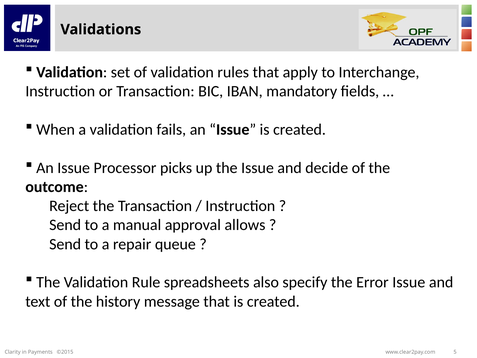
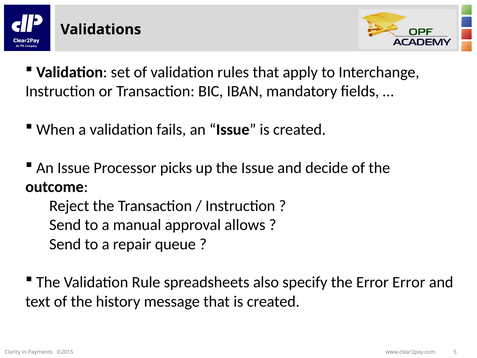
Error Issue: Issue -> Error (409, 282)
